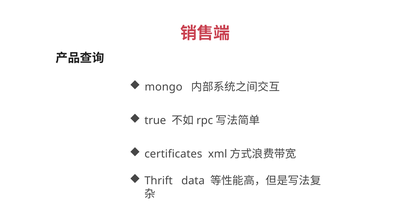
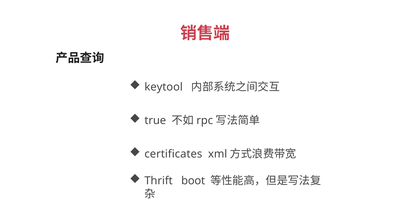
mongo: mongo -> keytool (164, 87)
data: data -> boot (193, 181)
